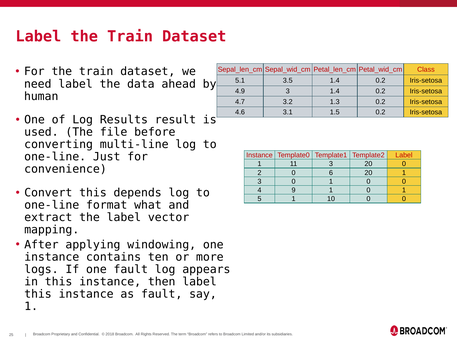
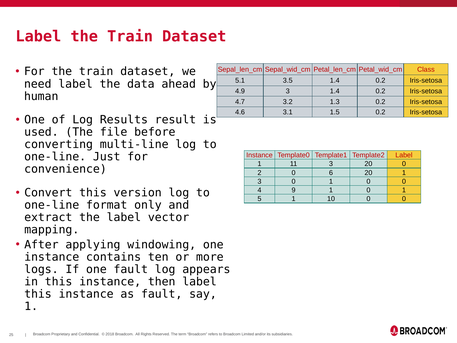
depends: depends -> version (138, 193)
what: what -> only (148, 205)
